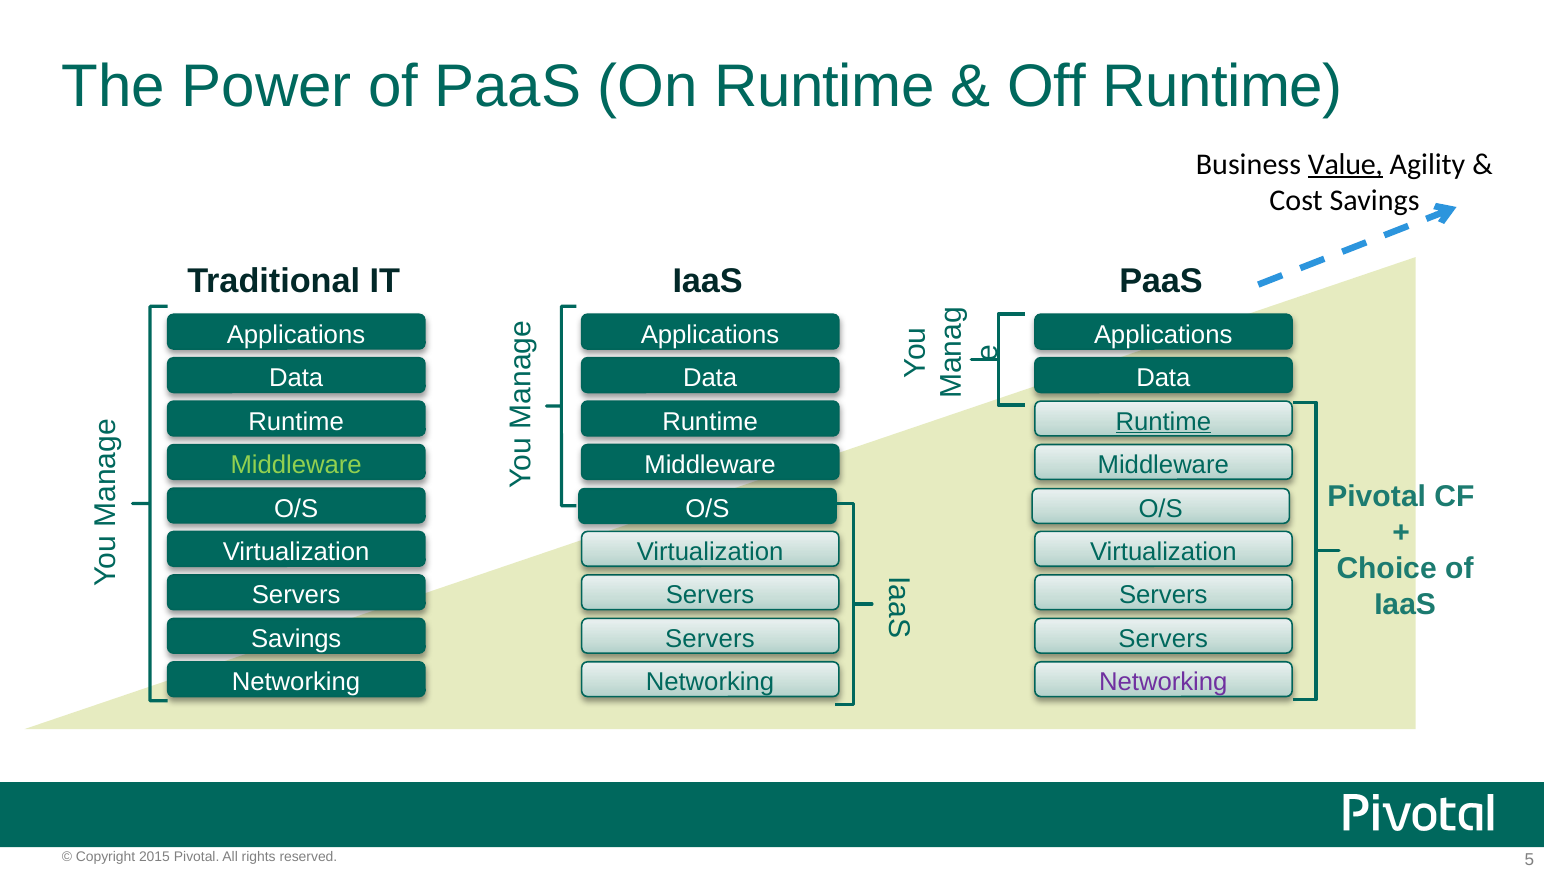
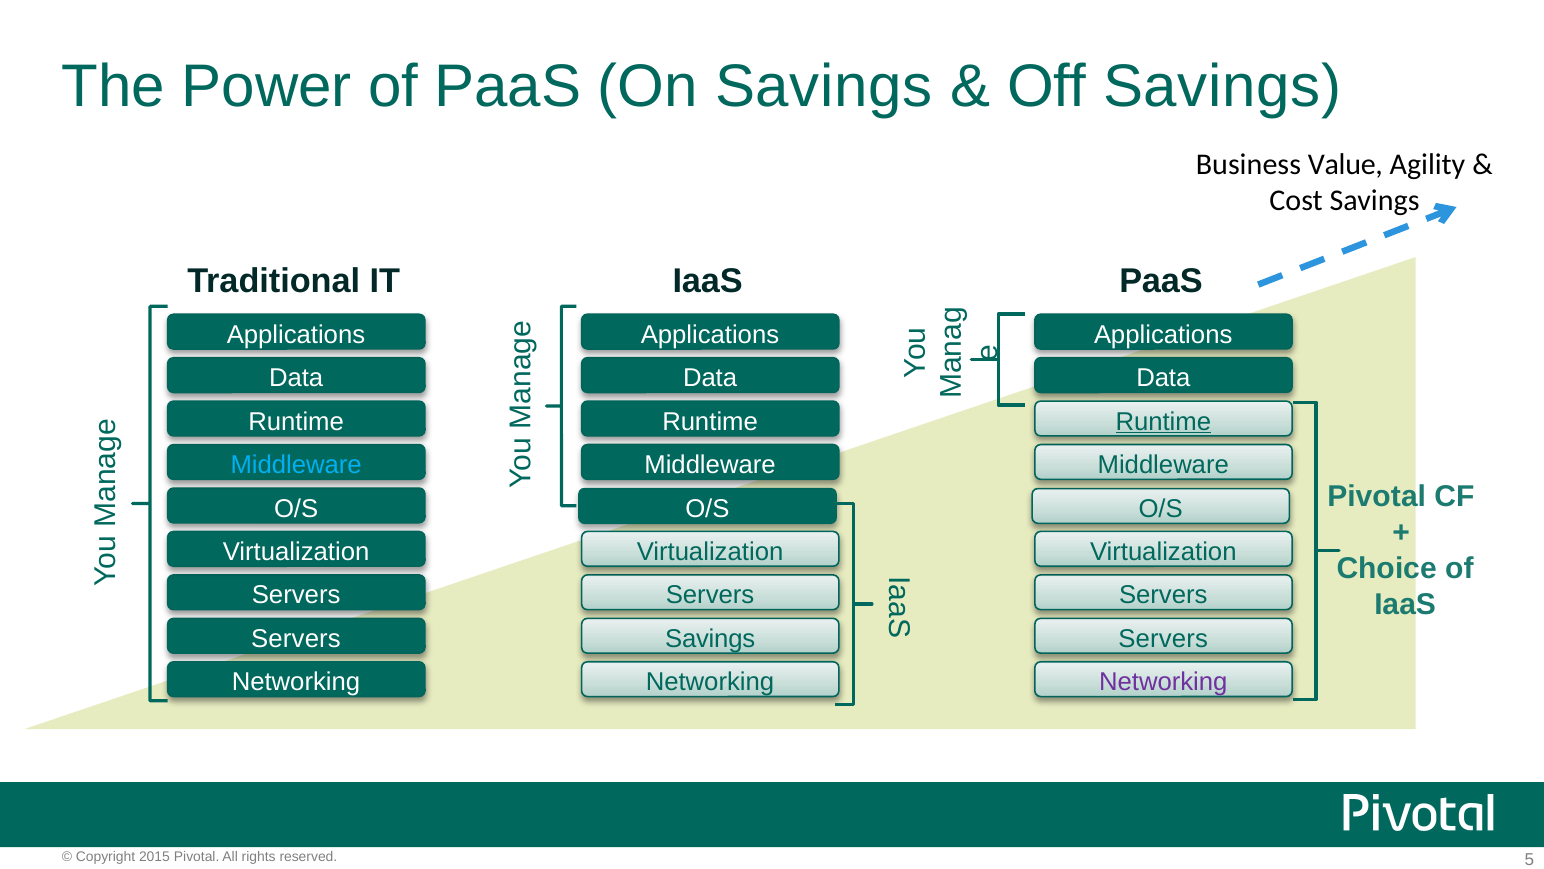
On Runtime: Runtime -> Savings (824, 87)
Off Runtime: Runtime -> Savings (1222, 87)
Value underline: present -> none (1345, 164)
Middleware colour: light green -> light blue (296, 465)
Savings: Savings -> Servers (296, 639)
Servers: Servers -> Savings (710, 639)
